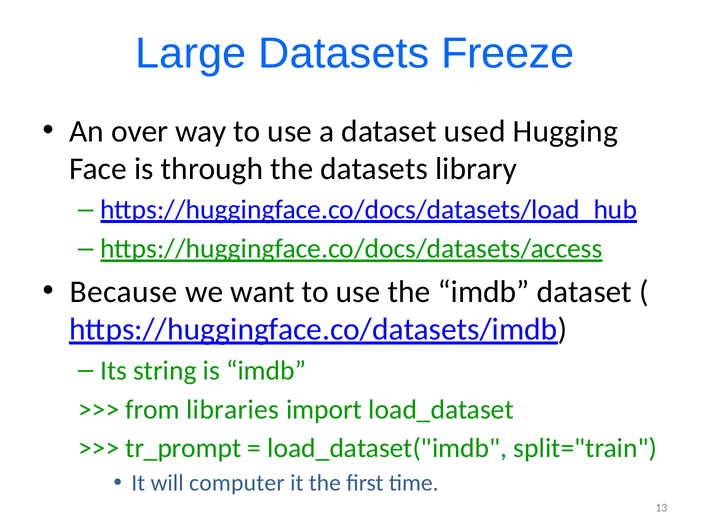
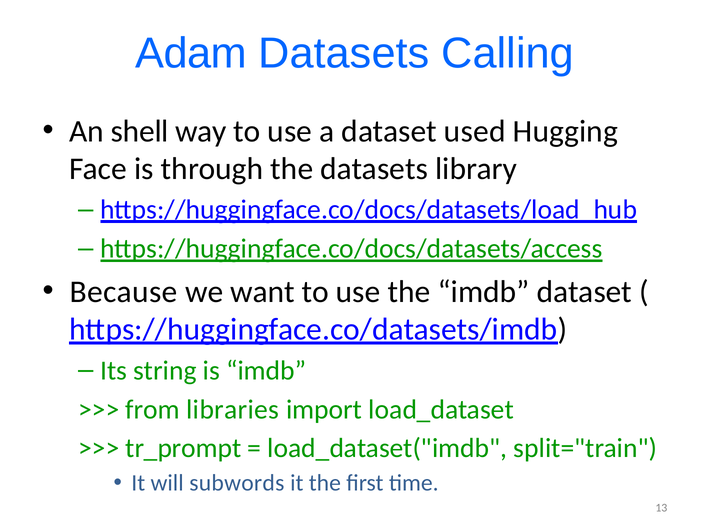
Large: Large -> Adam (191, 53)
Freeze: Freeze -> Calling (508, 53)
over: over -> shell (140, 131)
computer: computer -> subwords (237, 484)
